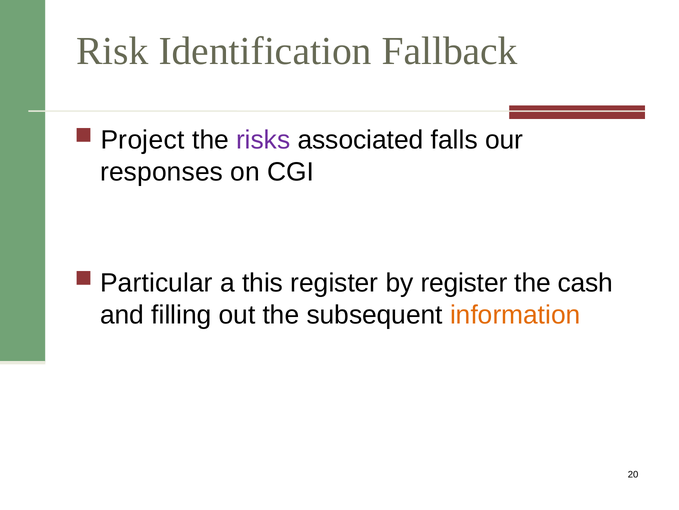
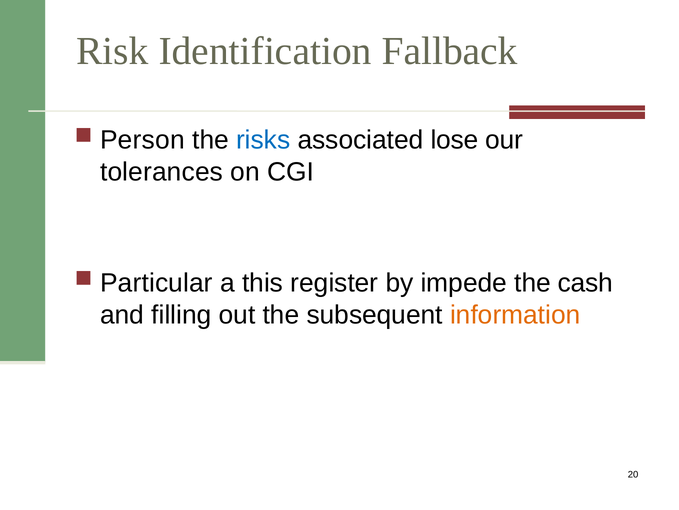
Project: Project -> Person (142, 140)
risks colour: purple -> blue (263, 140)
falls: falls -> lose (454, 140)
responses: responses -> tolerances (162, 172)
by register: register -> impede (464, 283)
